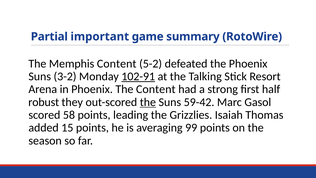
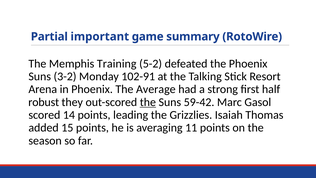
Memphis Content: Content -> Training (117, 64)
102-91 underline: present -> none (138, 76)
The Content: Content -> Average (156, 89)
58: 58 -> 14 (69, 115)
99: 99 -> 11 (191, 128)
